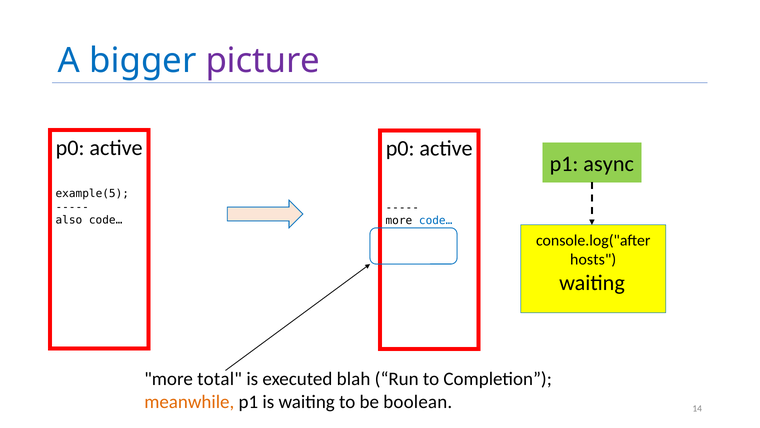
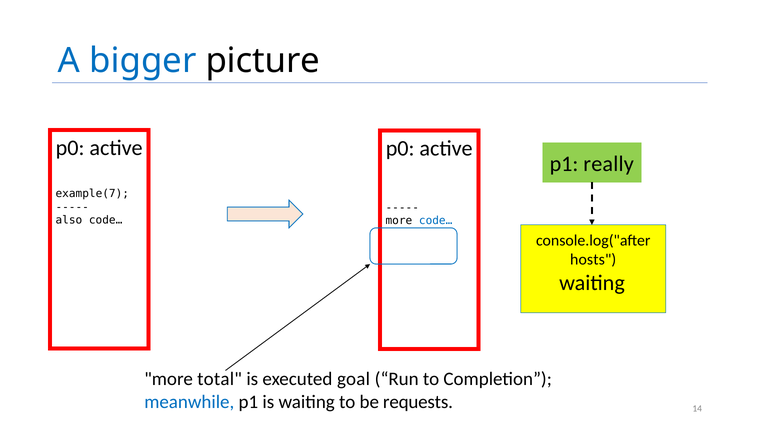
picture colour: purple -> black (263, 61)
async: async -> really (609, 164)
example(5: example(5 -> example(7 (92, 193)
blah: blah -> goal (353, 379)
meanwhile colour: orange -> blue (189, 401)
boolean: boolean -> requests (418, 401)
